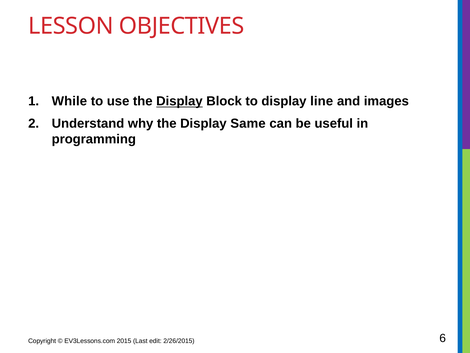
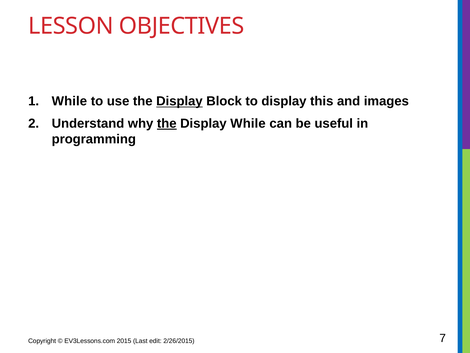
line: line -> this (322, 101)
the underline: none -> present (167, 123)
Display Same: Same -> While (248, 123)
6: 6 -> 7 (443, 338)
